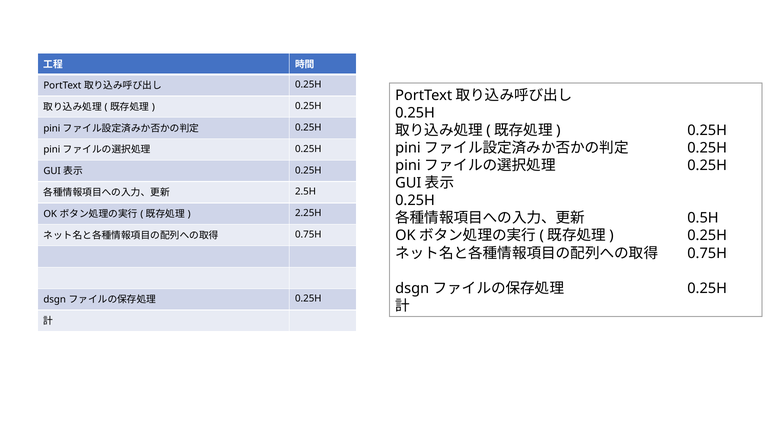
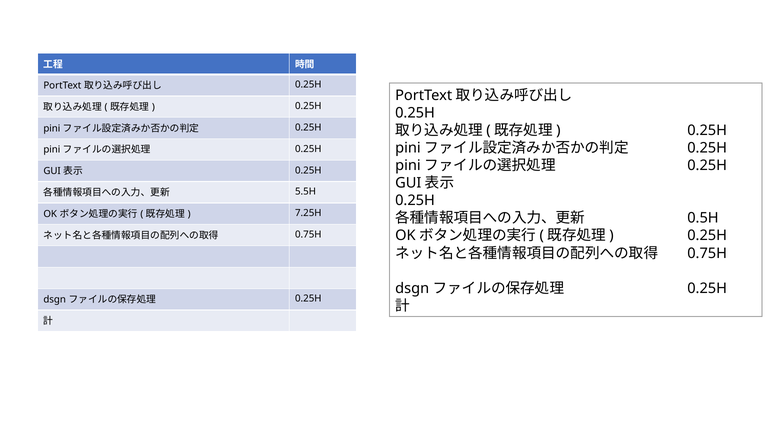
2.5H: 2.5H -> 5.5H (306, 192)
2.25H: 2.25H -> 7.25H (308, 213)
